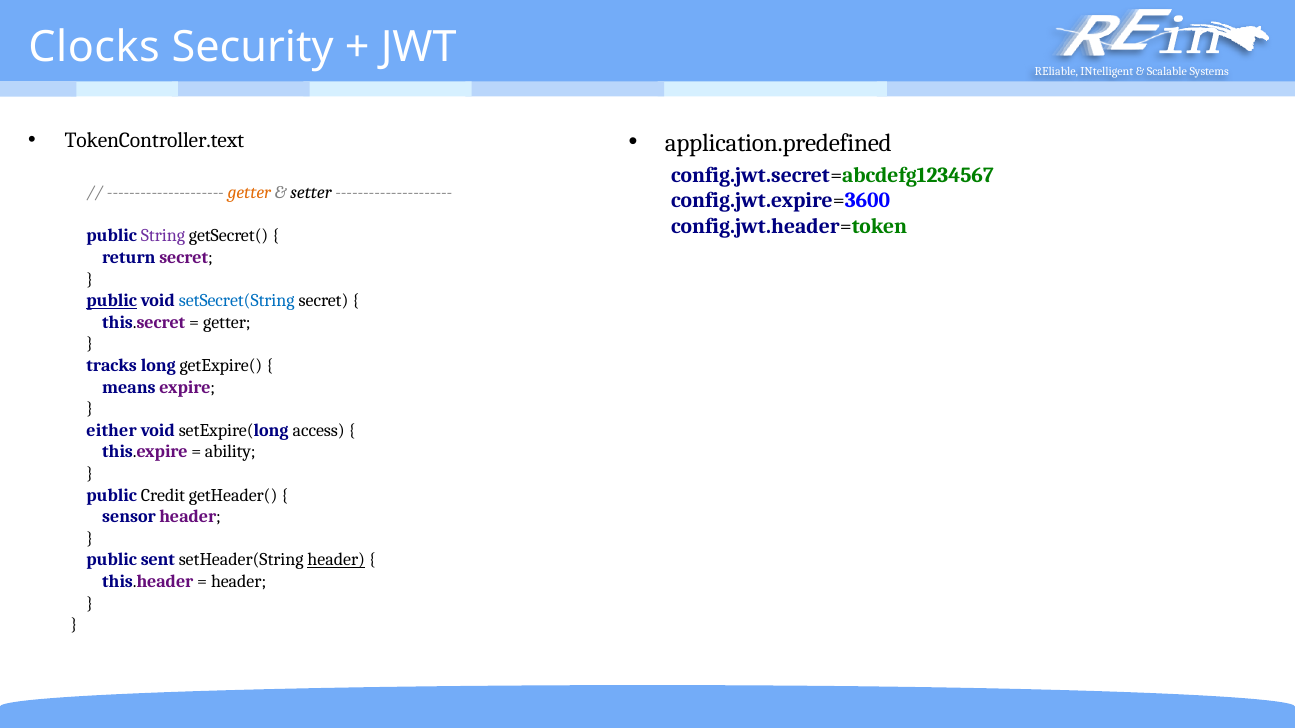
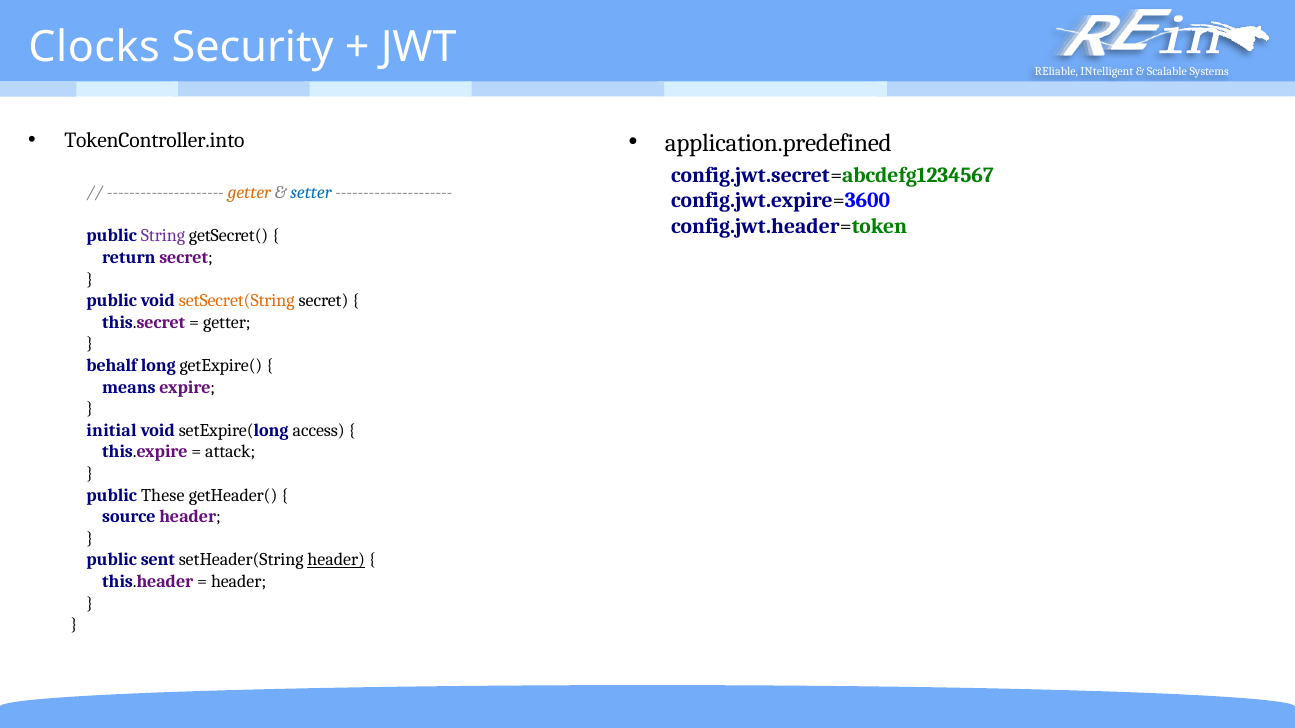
TokenController.text: TokenController.text -> TokenController.into (154, 141)
setter colour: black -> blue (311, 193)
public underline: present -> none (112, 301)
setSecret(String colour: blue -> orange (237, 301)
tracks: tracks -> behalf (112, 366)
either: either -> initial (112, 431)
ability: ability -> attack (230, 452)
Credit: Credit -> These (163, 496)
sensor: sensor -> source (129, 517)
